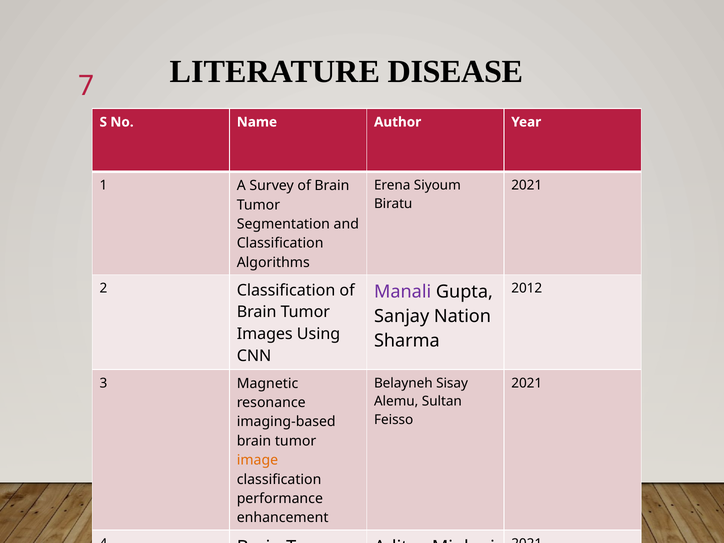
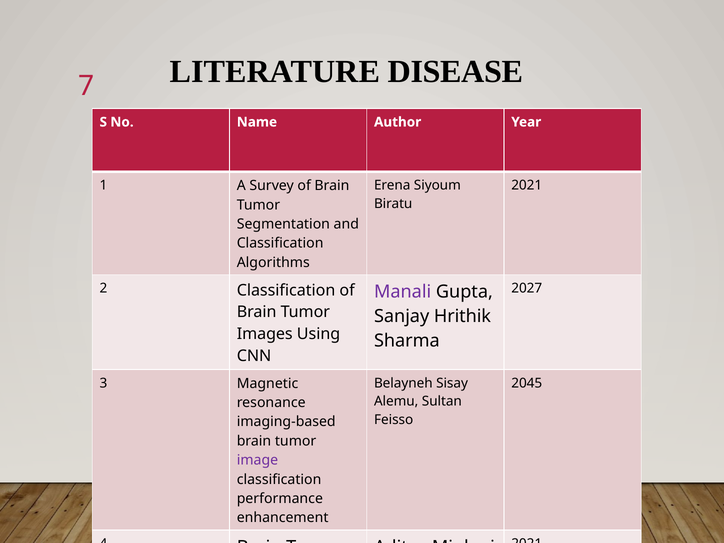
2012: 2012 -> 2027 (527, 288)
Sanjay Nation: Nation -> Hrithik (462, 316)
2021: 2021 -> 2045 (527, 383)
image colour: orange -> purple (257, 460)
